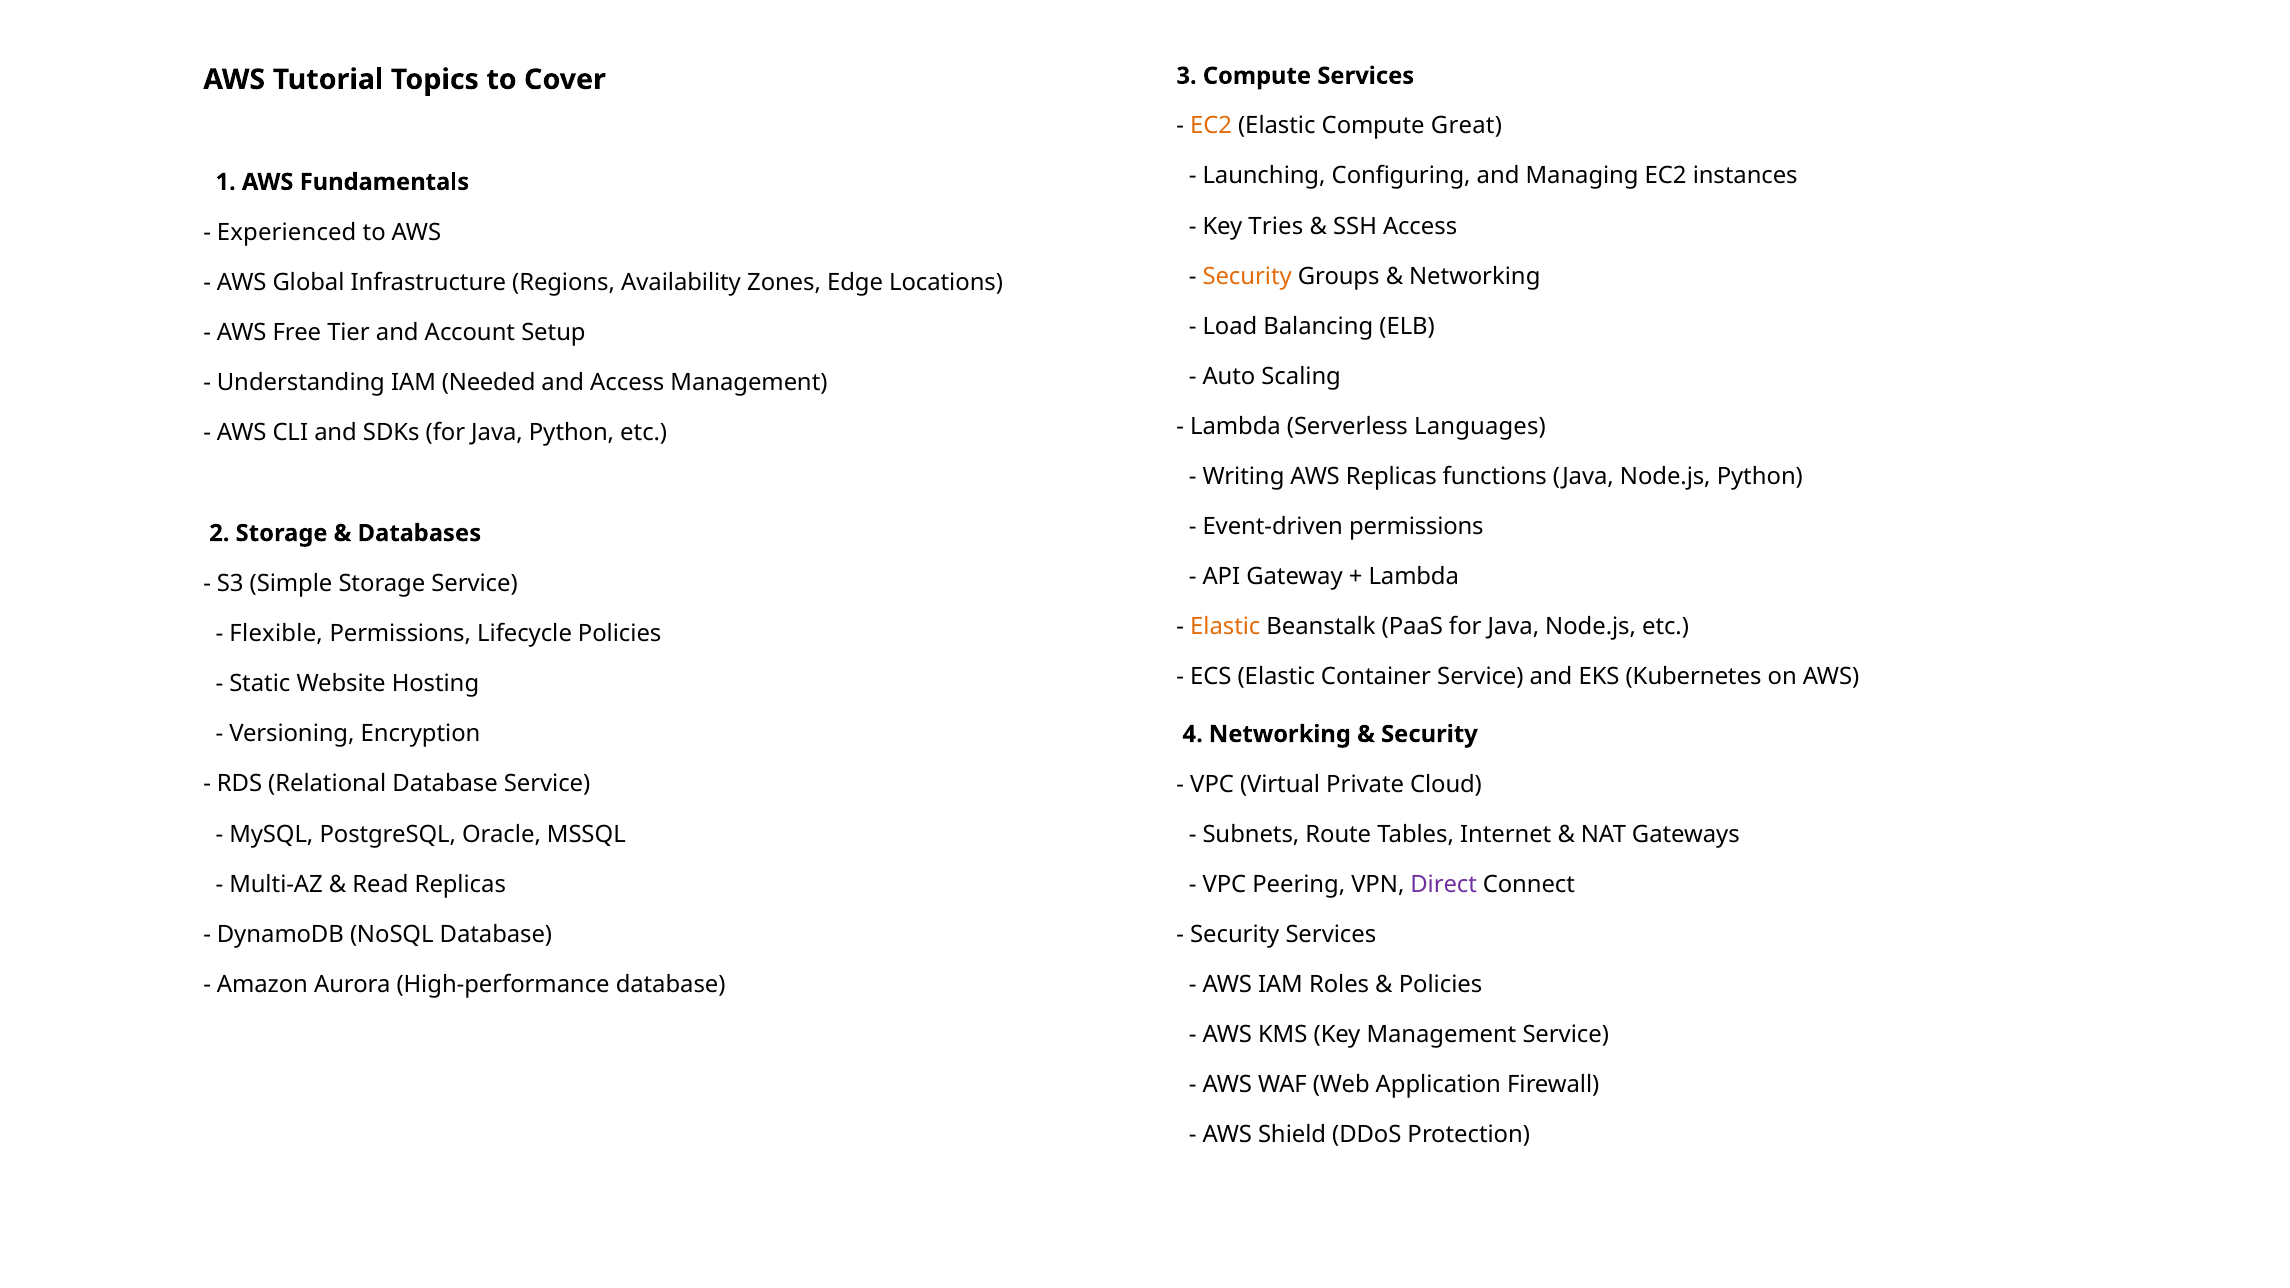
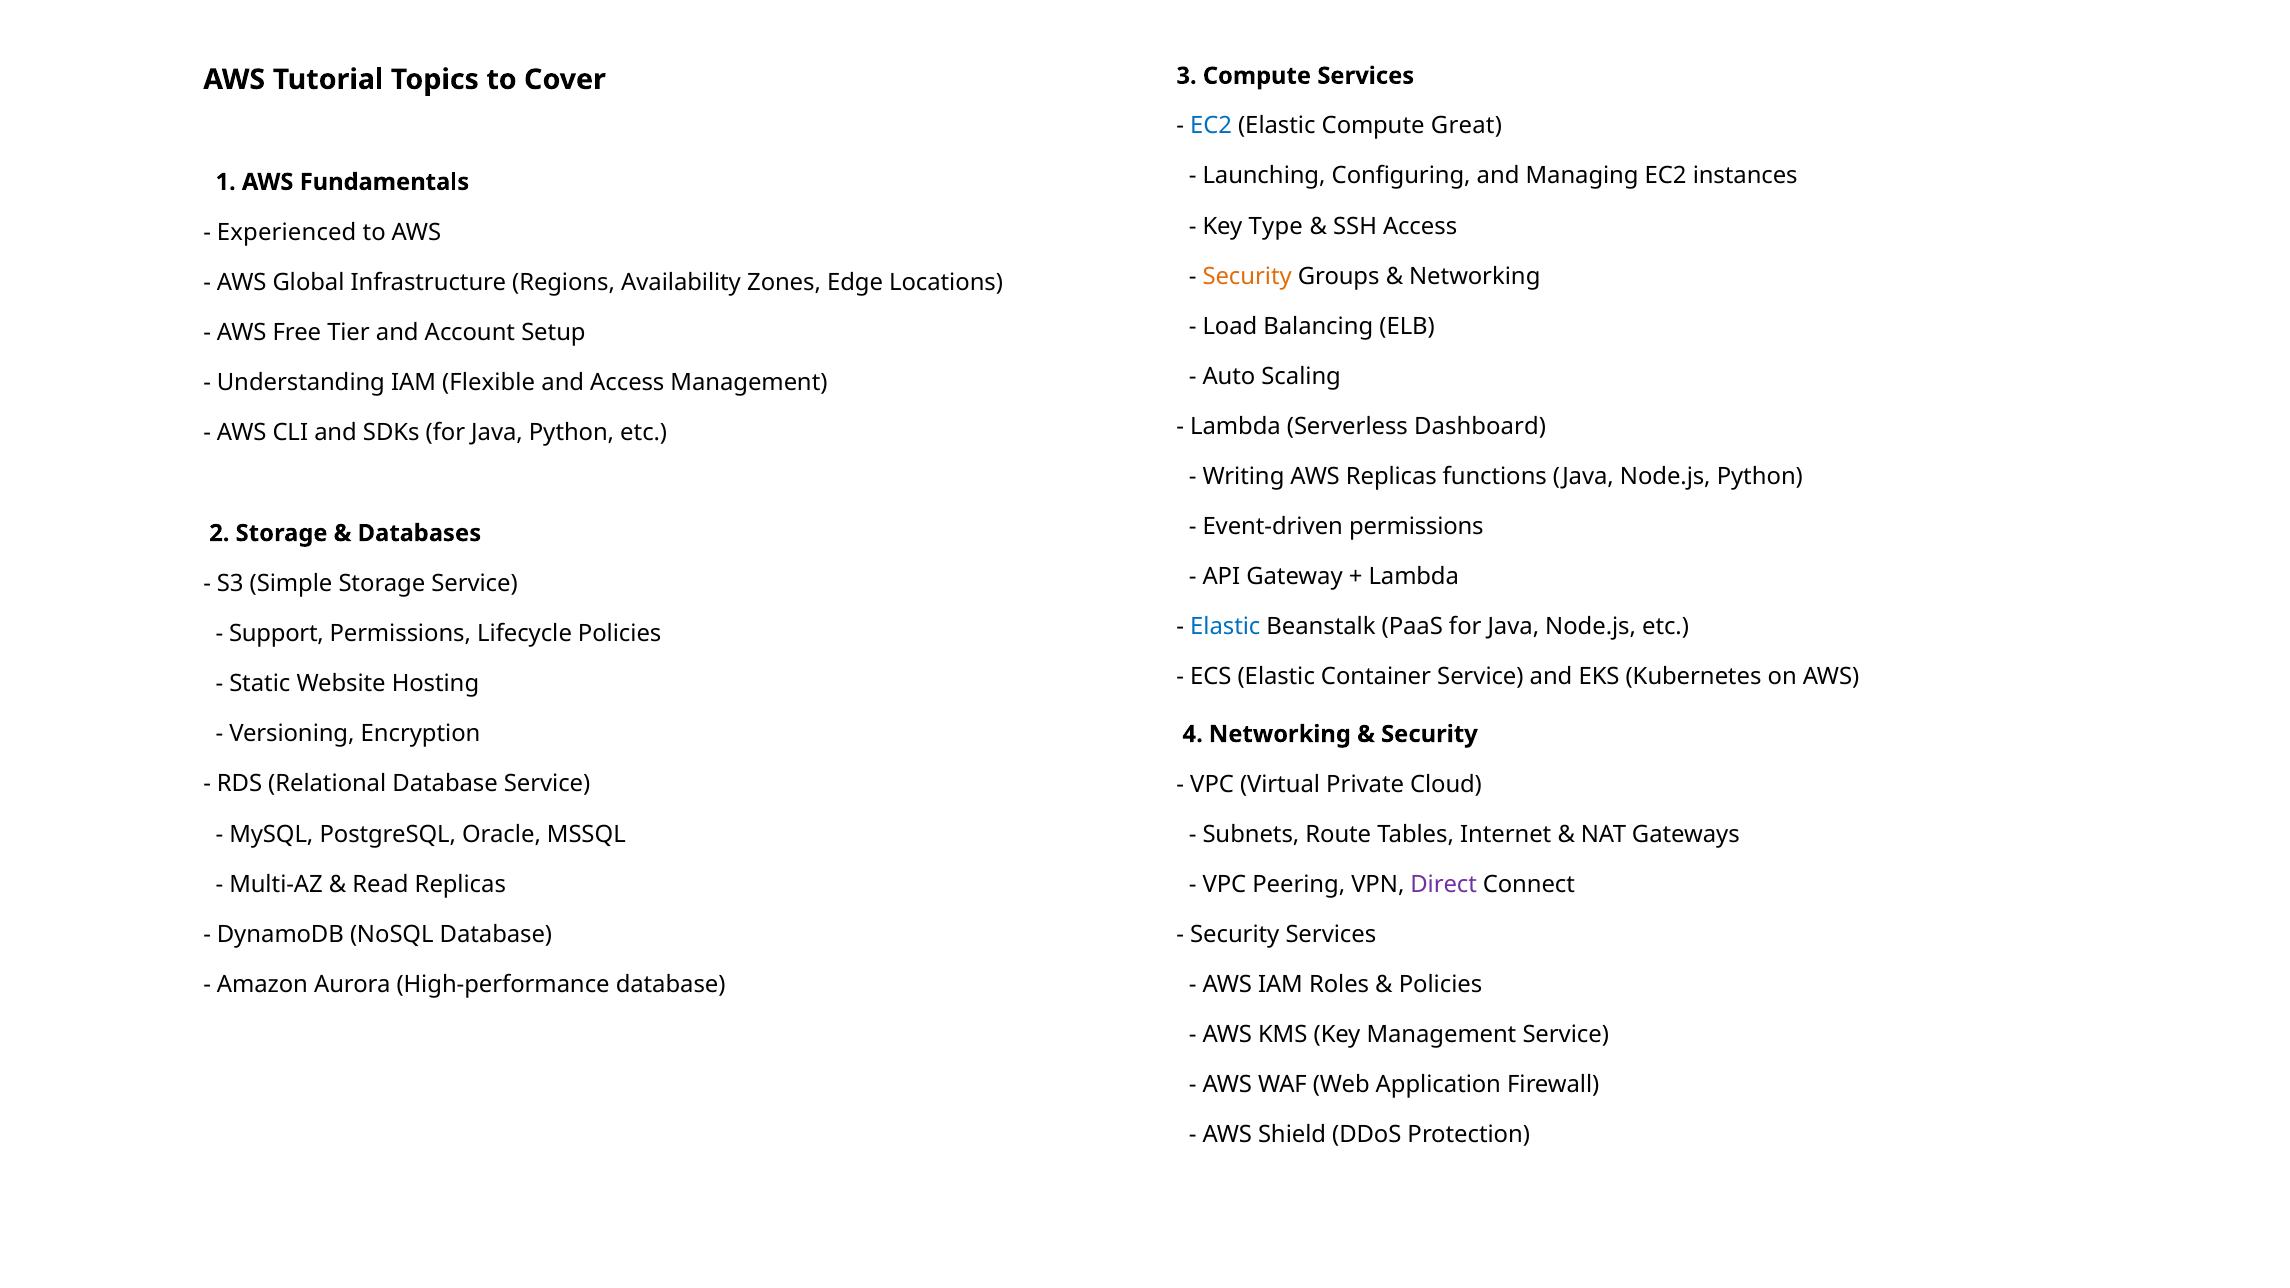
EC2 colour: orange -> blue (1211, 126)
Tries: Tries -> Type (1276, 226)
Needed: Needed -> Flexible (489, 383)
Languages: Languages -> Dashboard (1480, 427)
Elastic colour: orange -> blue (1225, 627)
Flexible: Flexible -> Support (276, 634)
